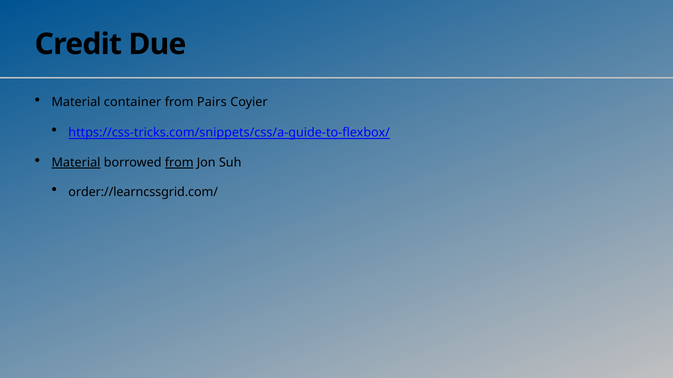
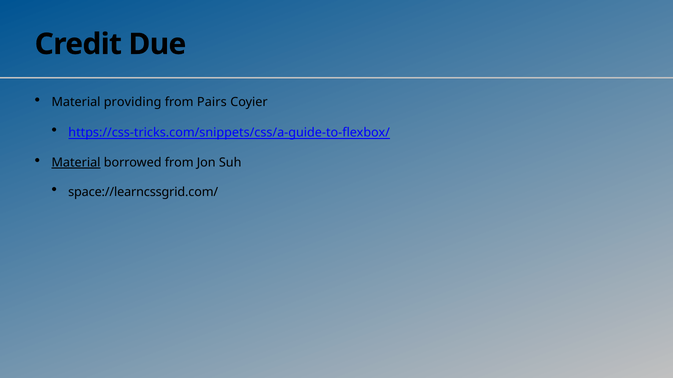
container: container -> providing (133, 102)
from underline: present -> none (179, 163)
order://learncssgrid.com/: order://learncssgrid.com/ -> space://learncssgrid.com/ (143, 192)
